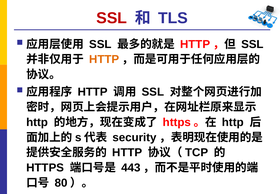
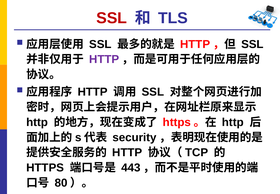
HTTP colour: orange -> purple (104, 59)
